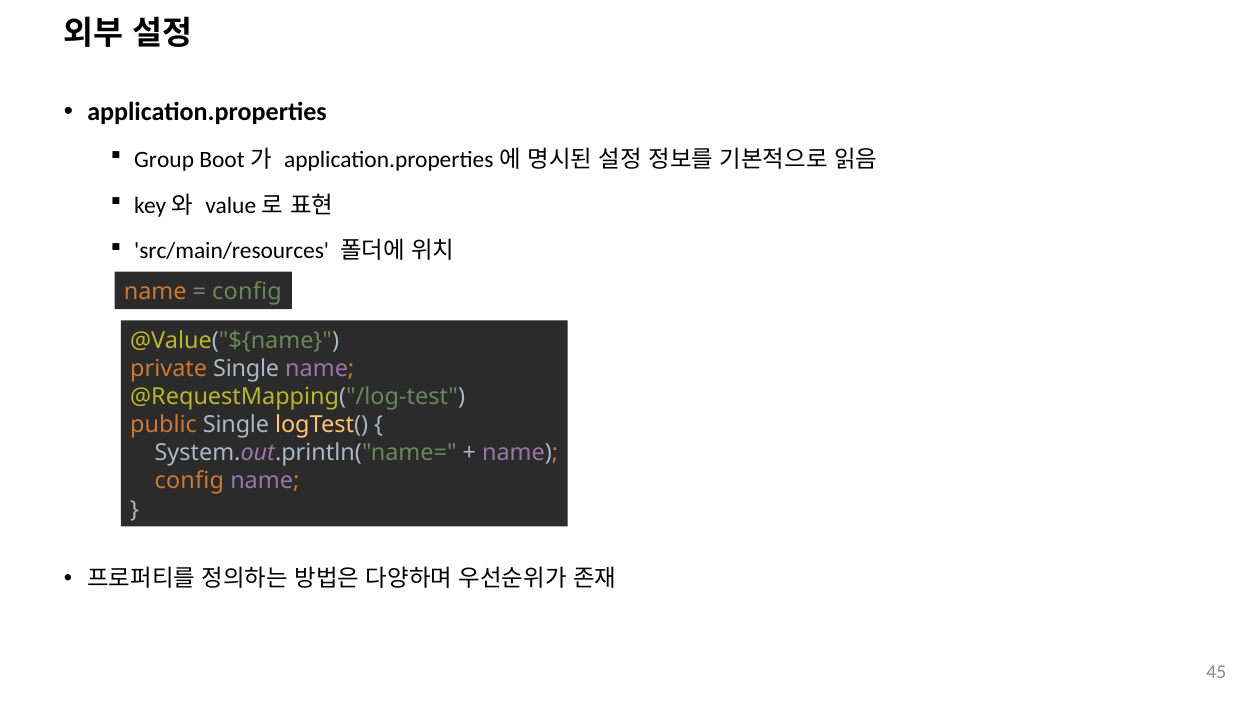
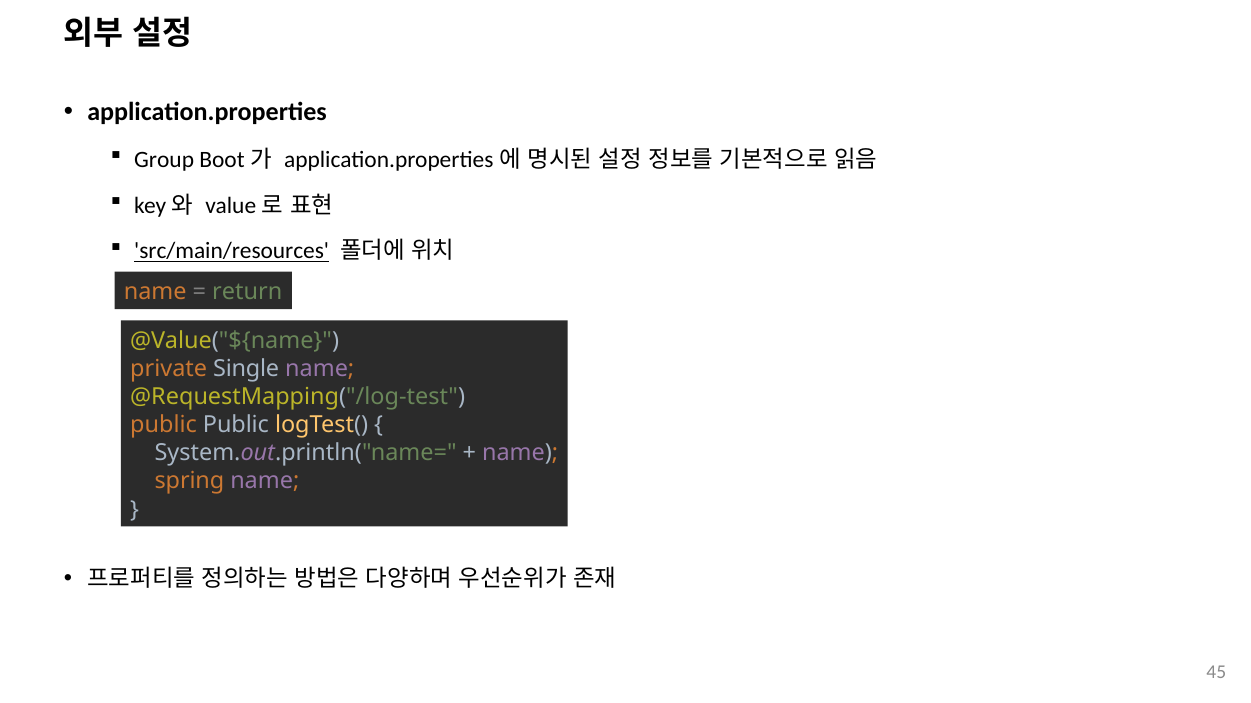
src/main/resources underline: none -> present (232, 251)
config: config -> return (247, 292)
public Single: Single -> Public (236, 425)
config: config -> spring (189, 482)
